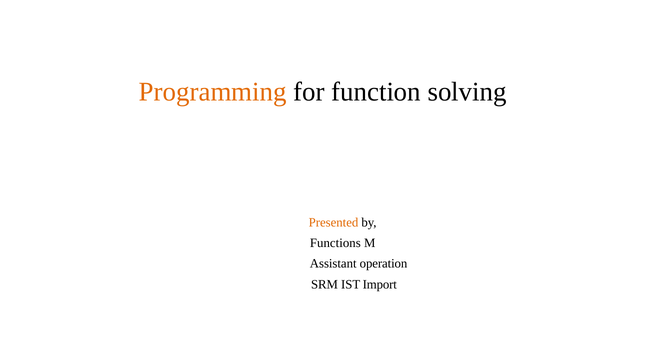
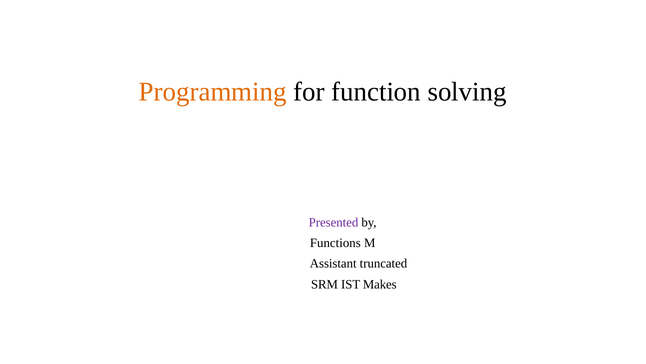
Presented colour: orange -> purple (334, 222)
operation: operation -> truncated (383, 263)
Import: Import -> Makes (380, 284)
